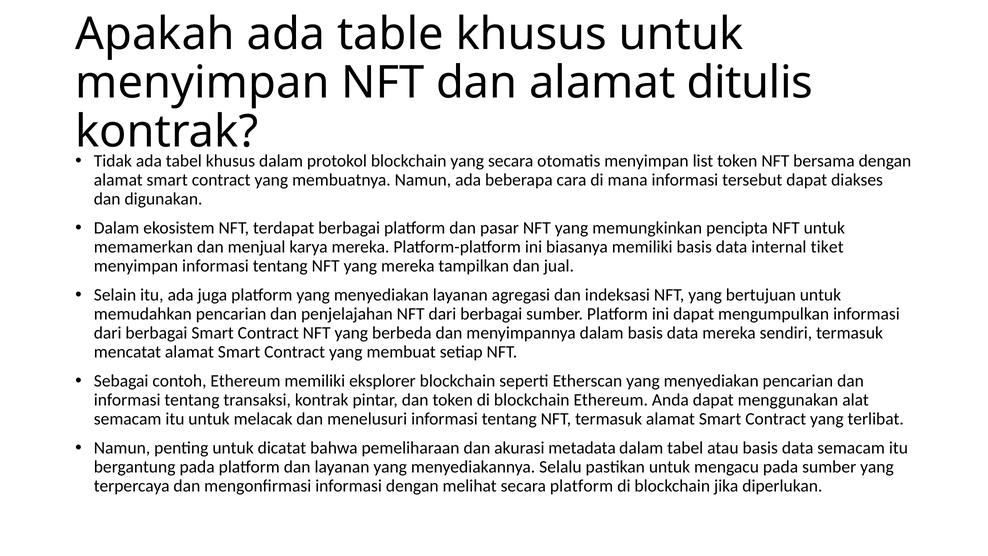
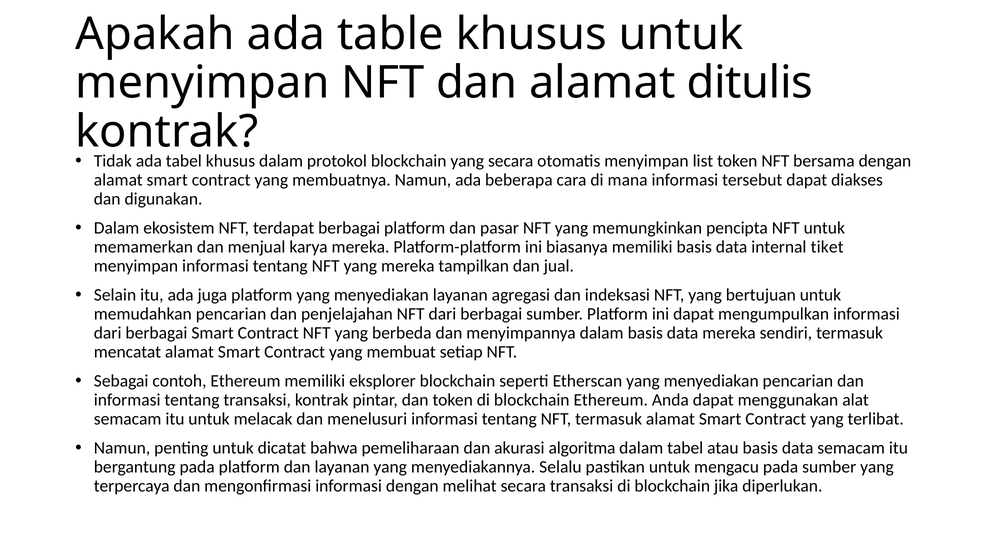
metadata: metadata -> algoritma (582, 448)
secara platform: platform -> transaksi (582, 486)
